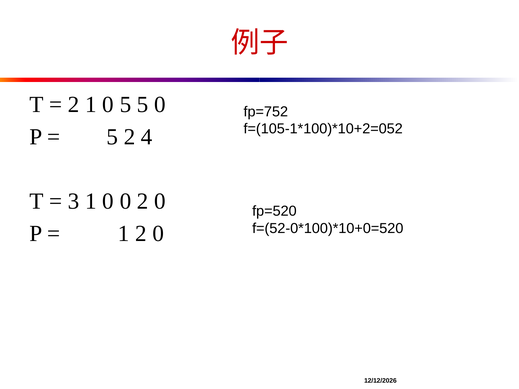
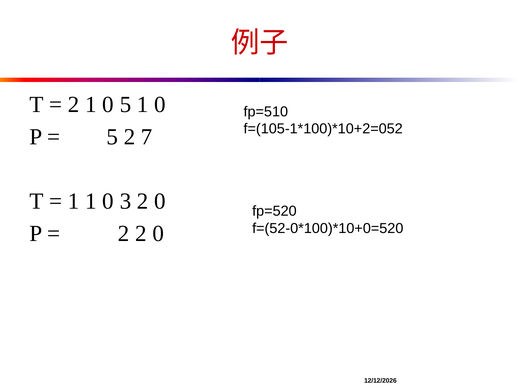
5 5: 5 -> 1 (143, 105)
fp=752: fp=752 -> fp=510 (266, 112)
4: 4 -> 7 (147, 137)
3: 3 -> 1 (74, 201)
0 0: 0 -> 3 (125, 201)
1: 1 -> 2 (124, 234)
